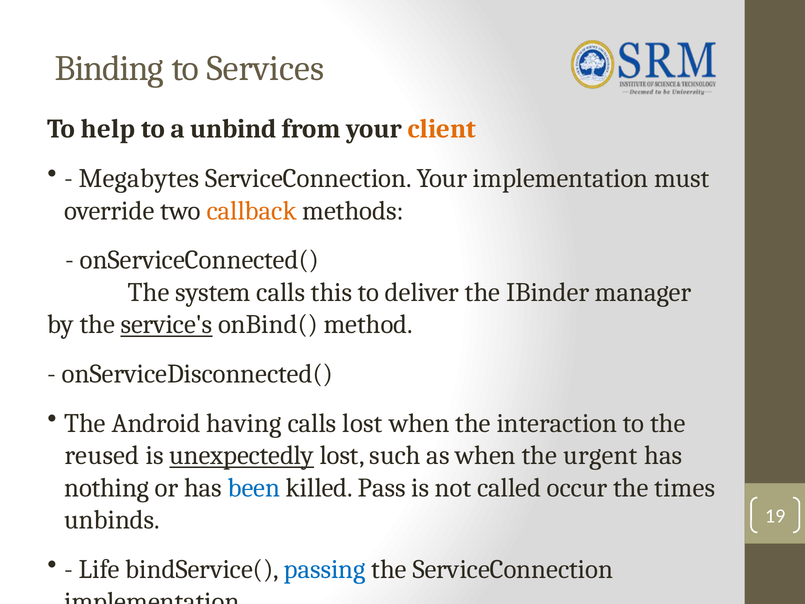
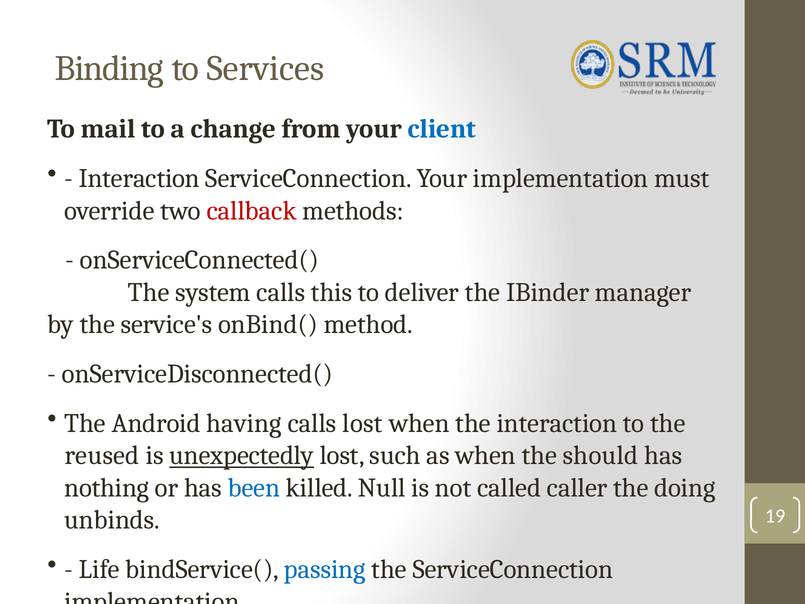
help: help -> mail (108, 129)
unbind: unbind -> change (233, 129)
client colour: orange -> blue (442, 129)
Megabytes: Megabytes -> Interaction (139, 178)
callback colour: orange -> red (252, 211)
service's underline: present -> none (167, 324)
urgent: urgent -> should (600, 455)
Pass: Pass -> Null (382, 488)
occur: occur -> caller (577, 488)
times: times -> doing (685, 488)
